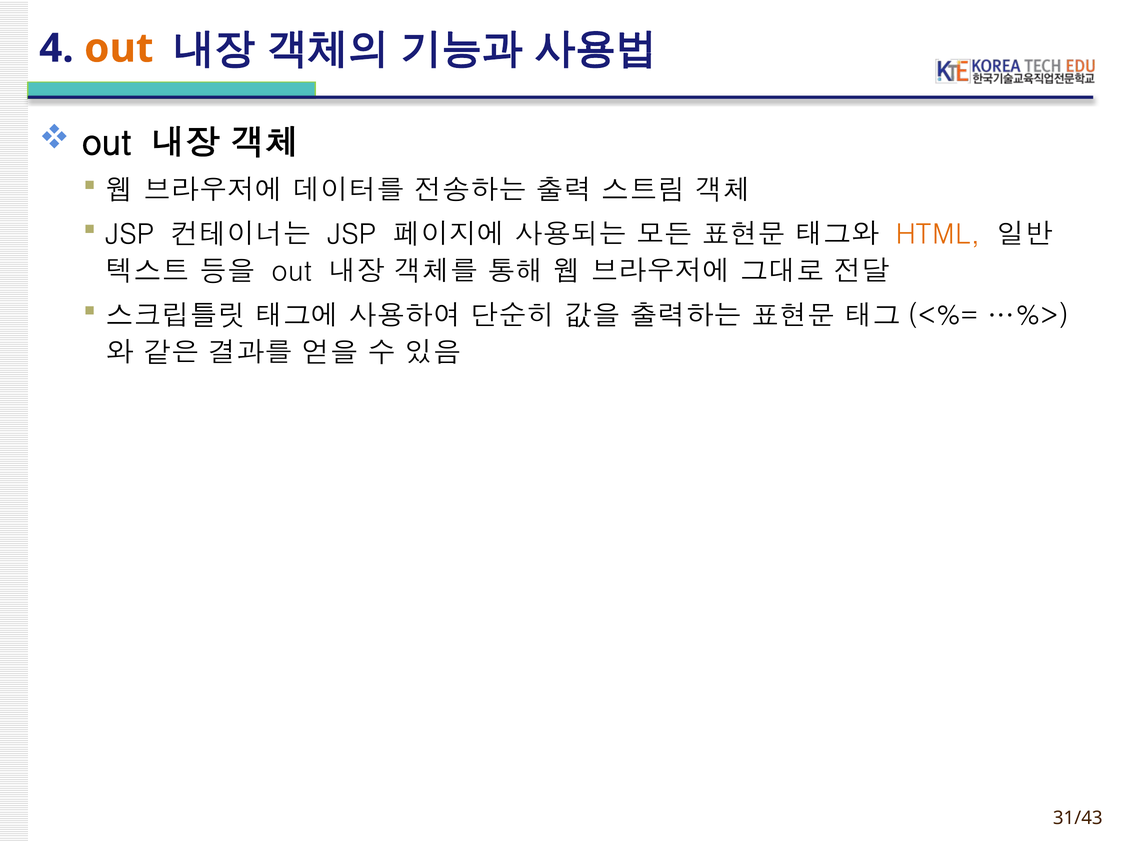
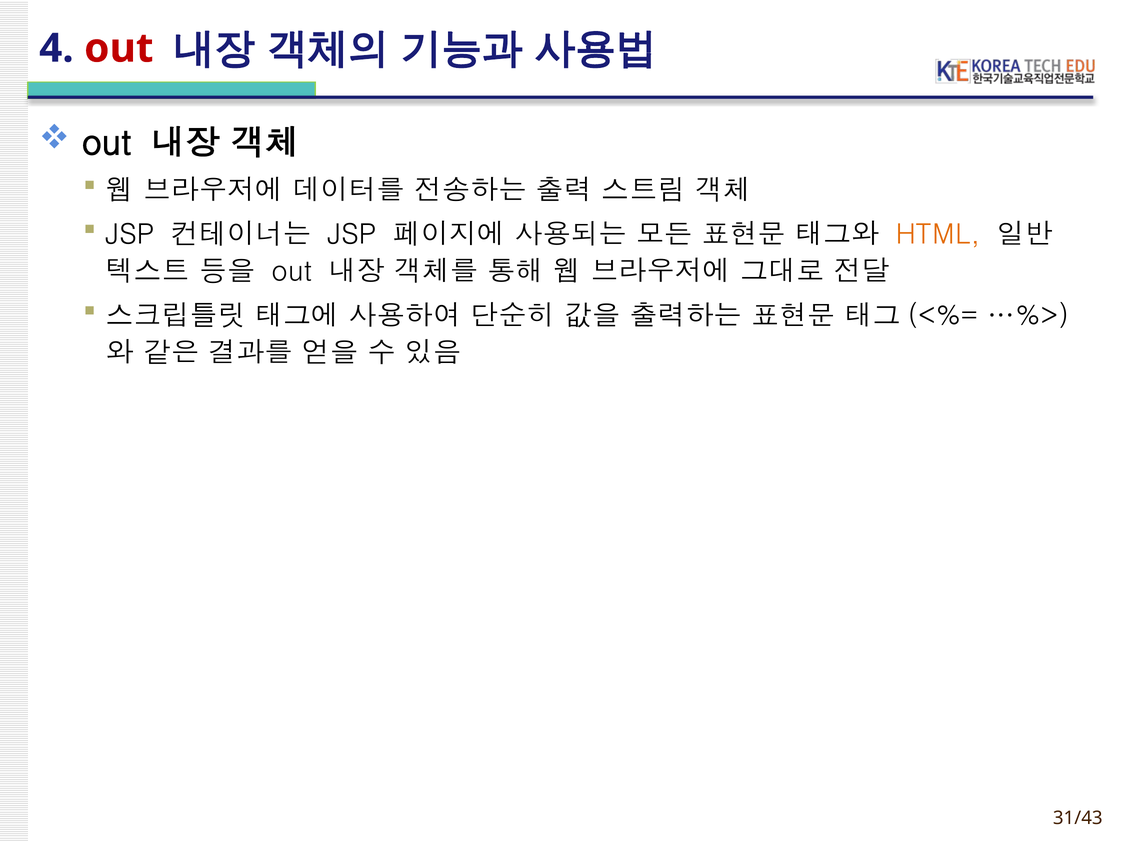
out colour: orange -> red (119, 48)
